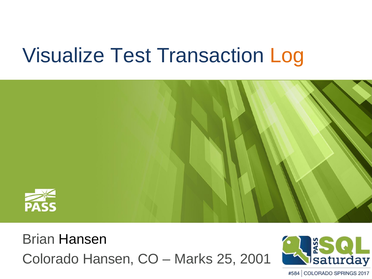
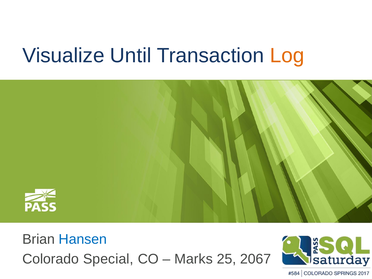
Test: Test -> Until (131, 56)
Hansen colour: black -> blue (83, 239)
Colorado Hansen: Hansen -> Special (108, 259)
2001: 2001 -> 2067 (256, 259)
